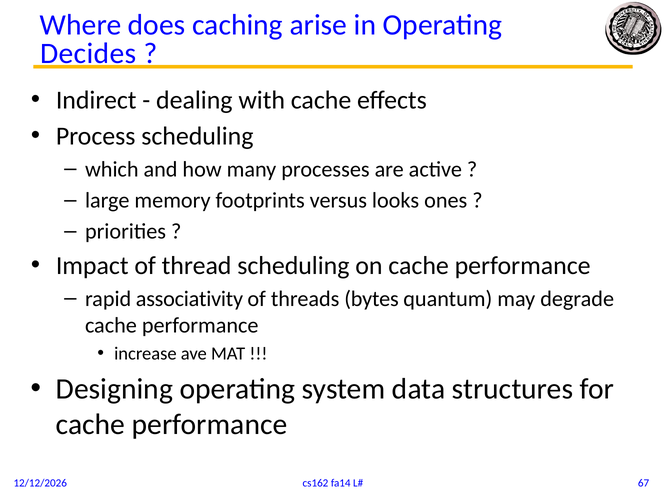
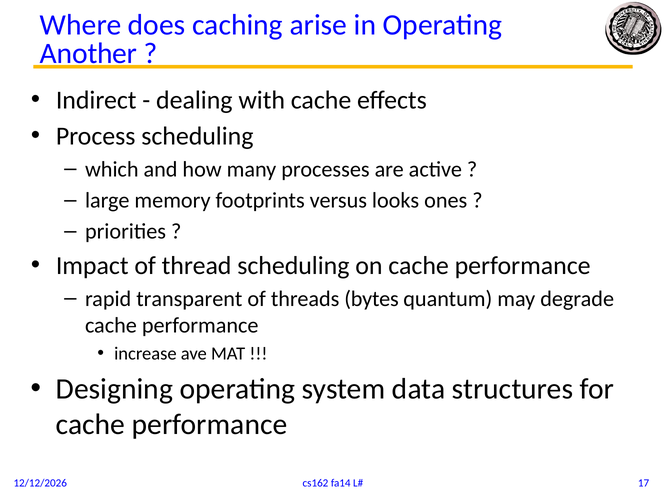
Decides: Decides -> Another (89, 53)
associativity: associativity -> transparent (189, 299)
67: 67 -> 17 (644, 482)
